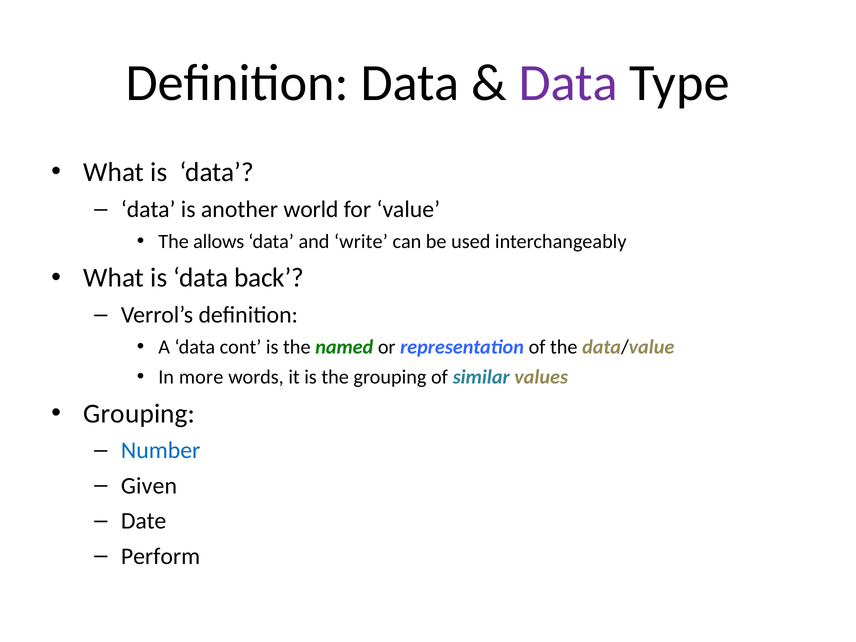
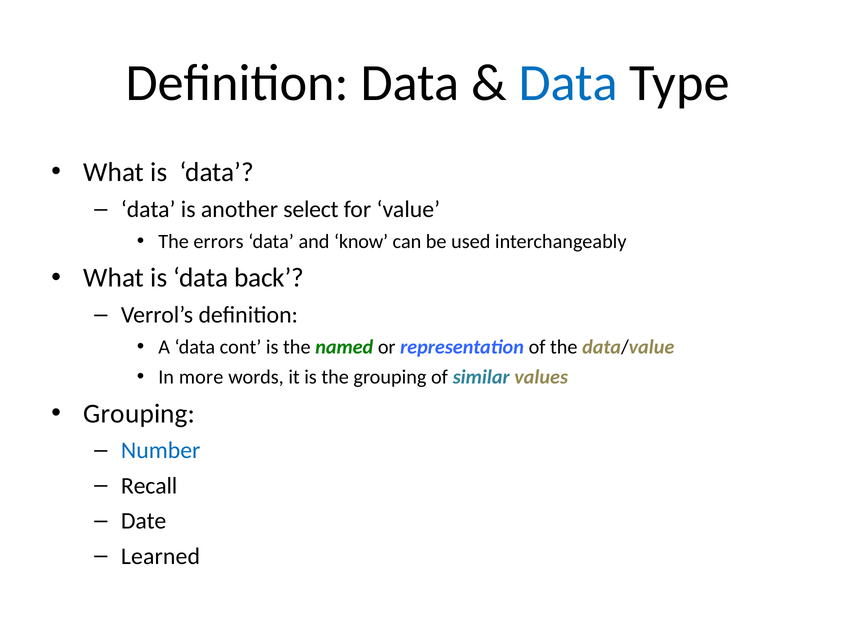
Data colour: purple -> blue (568, 83)
world: world -> select (311, 209)
allows: allows -> errors (219, 241)
write: write -> know (361, 241)
Given: Given -> Recall (149, 486)
Perform: Perform -> Learned (160, 556)
